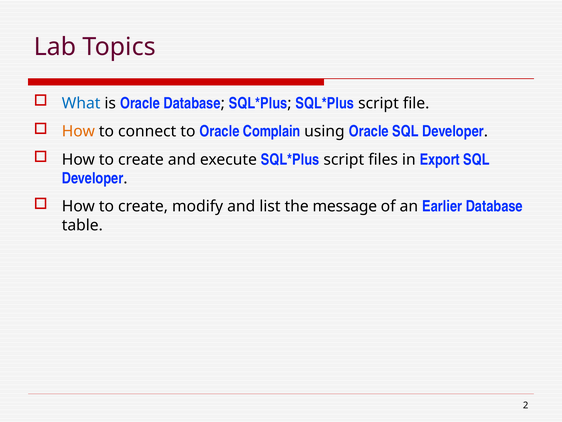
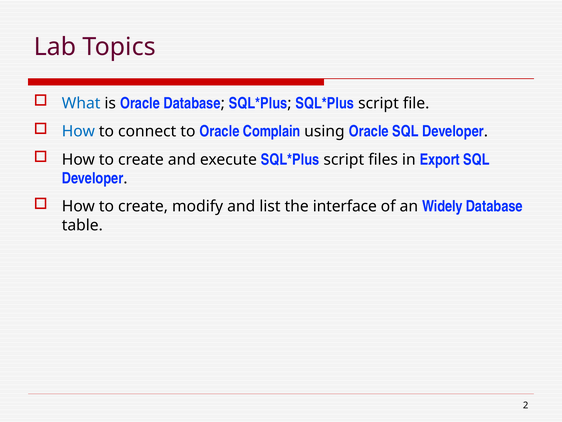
How colour: orange -> blue (78, 131)
message: message -> interface (345, 206)
Earlier: Earlier -> Widely (442, 206)
